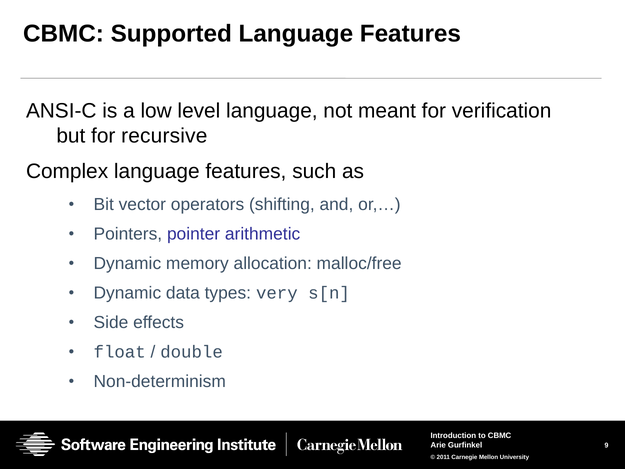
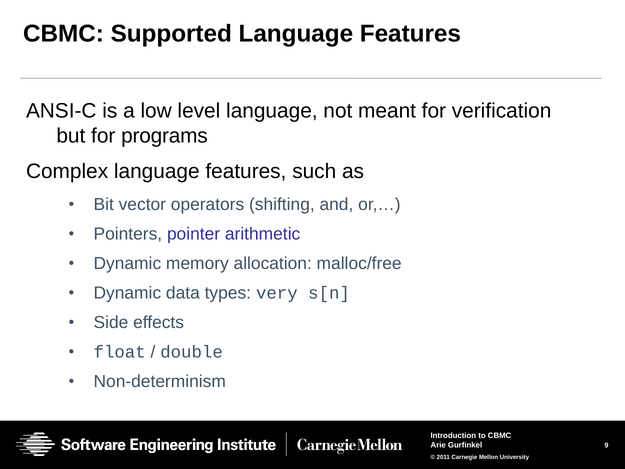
recursive: recursive -> programs (164, 136)
